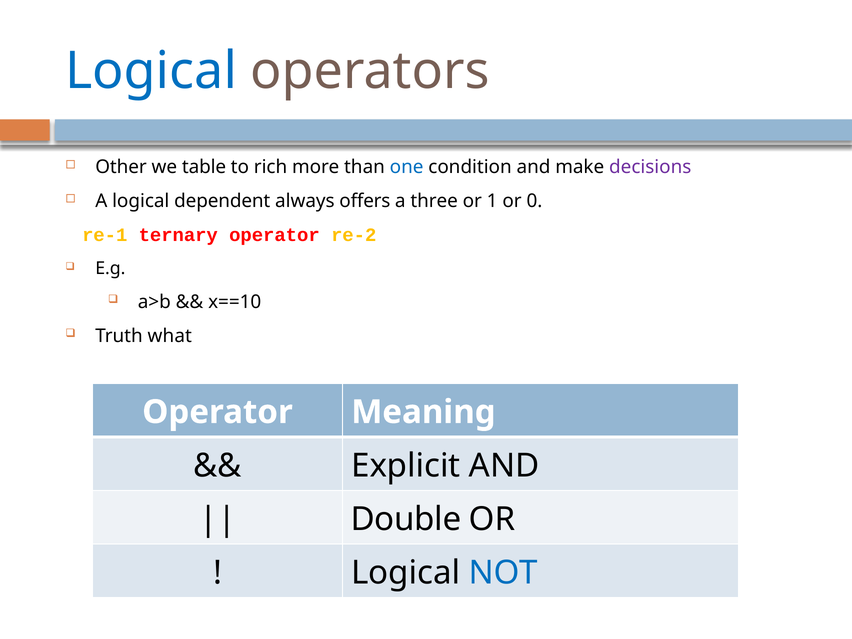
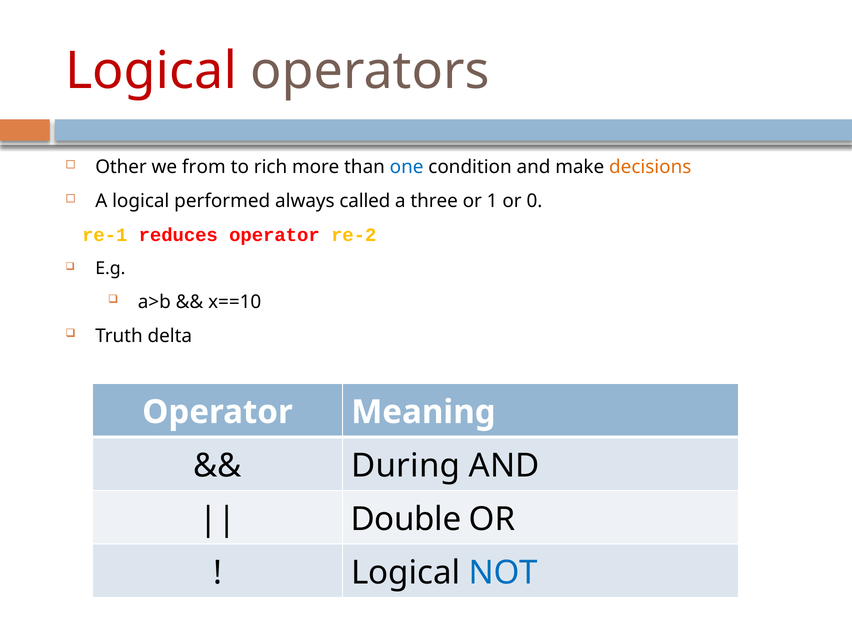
Logical colour: blue -> red (151, 71)
table: table -> from (204, 167)
decisions colour: purple -> orange (650, 167)
dependent: dependent -> performed (222, 201)
offers: offers -> called (365, 201)
ternary: ternary -> reduces (178, 235)
what: what -> delta (170, 336)
Explicit: Explicit -> During (406, 466)
